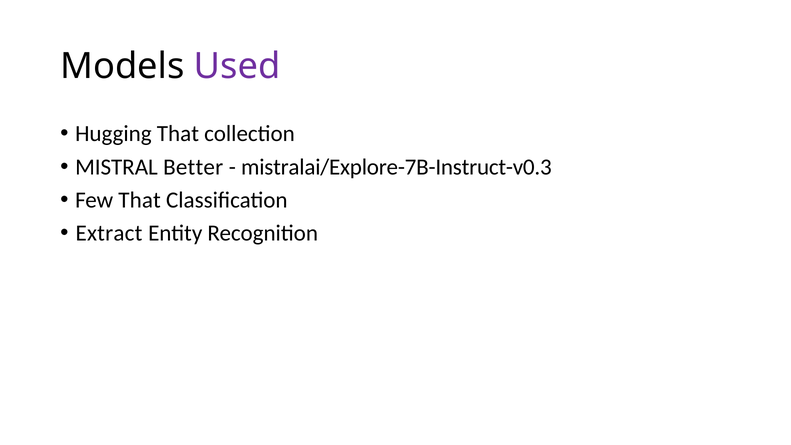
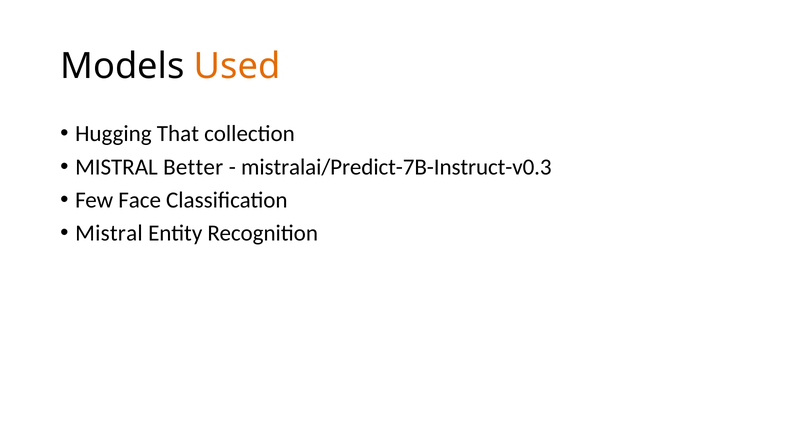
Used colour: purple -> orange (237, 66)
mistralai/Explore-7B-Instruct-v0.3: mistralai/Explore-7B-Instruct-v0.3 -> mistralai/Predict-7B-Instruct-v0.3 (396, 167)
Few That: That -> Face (140, 200)
Extract: Extract -> Mistral (109, 233)
